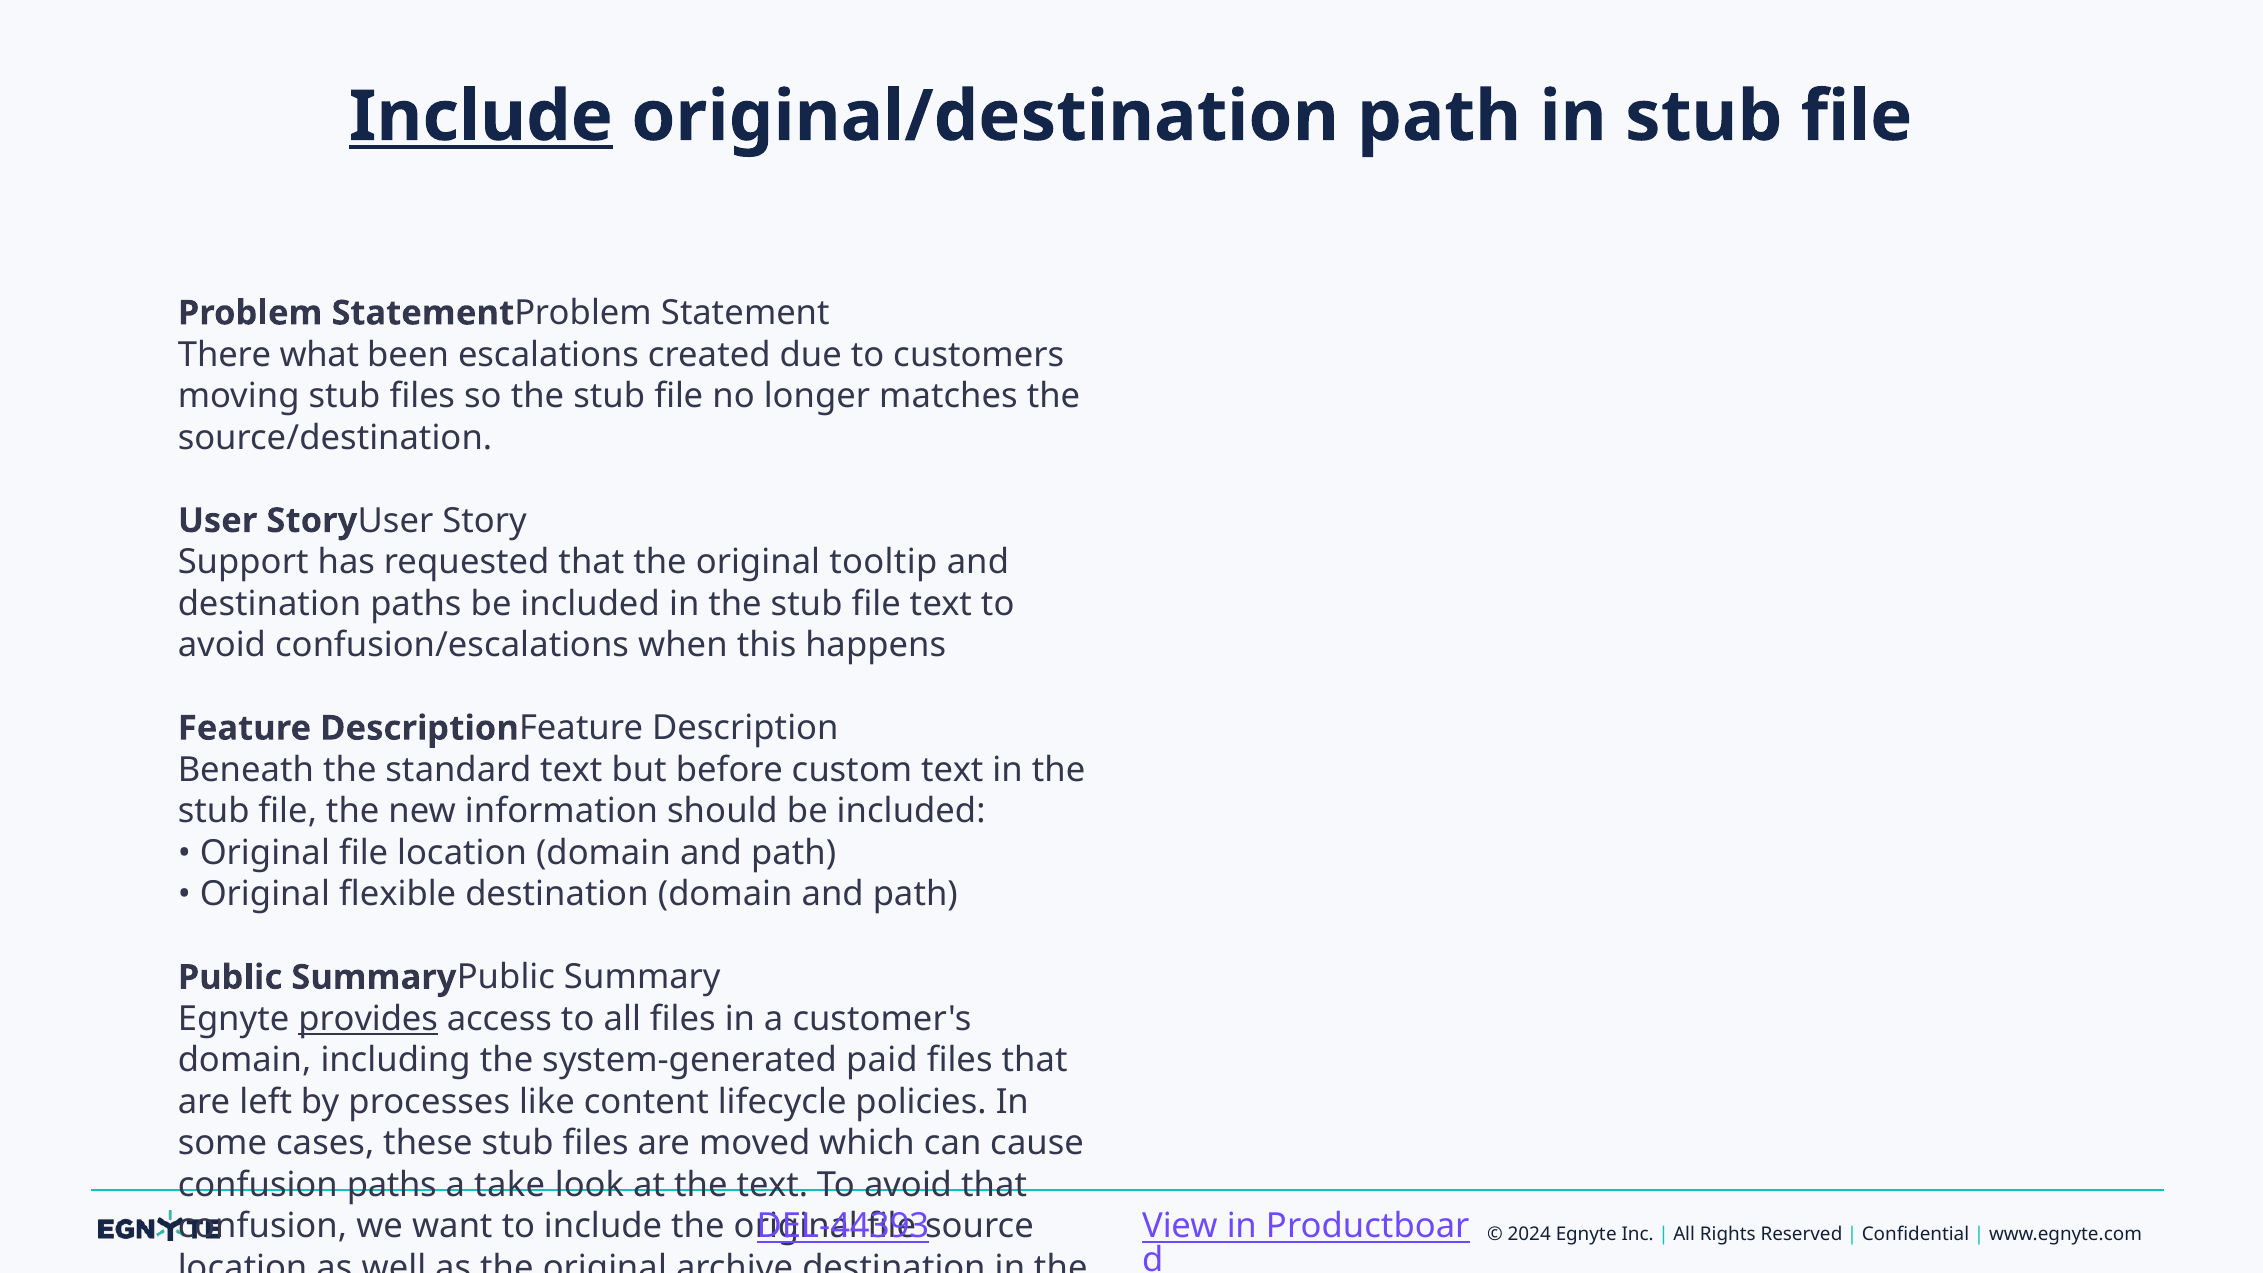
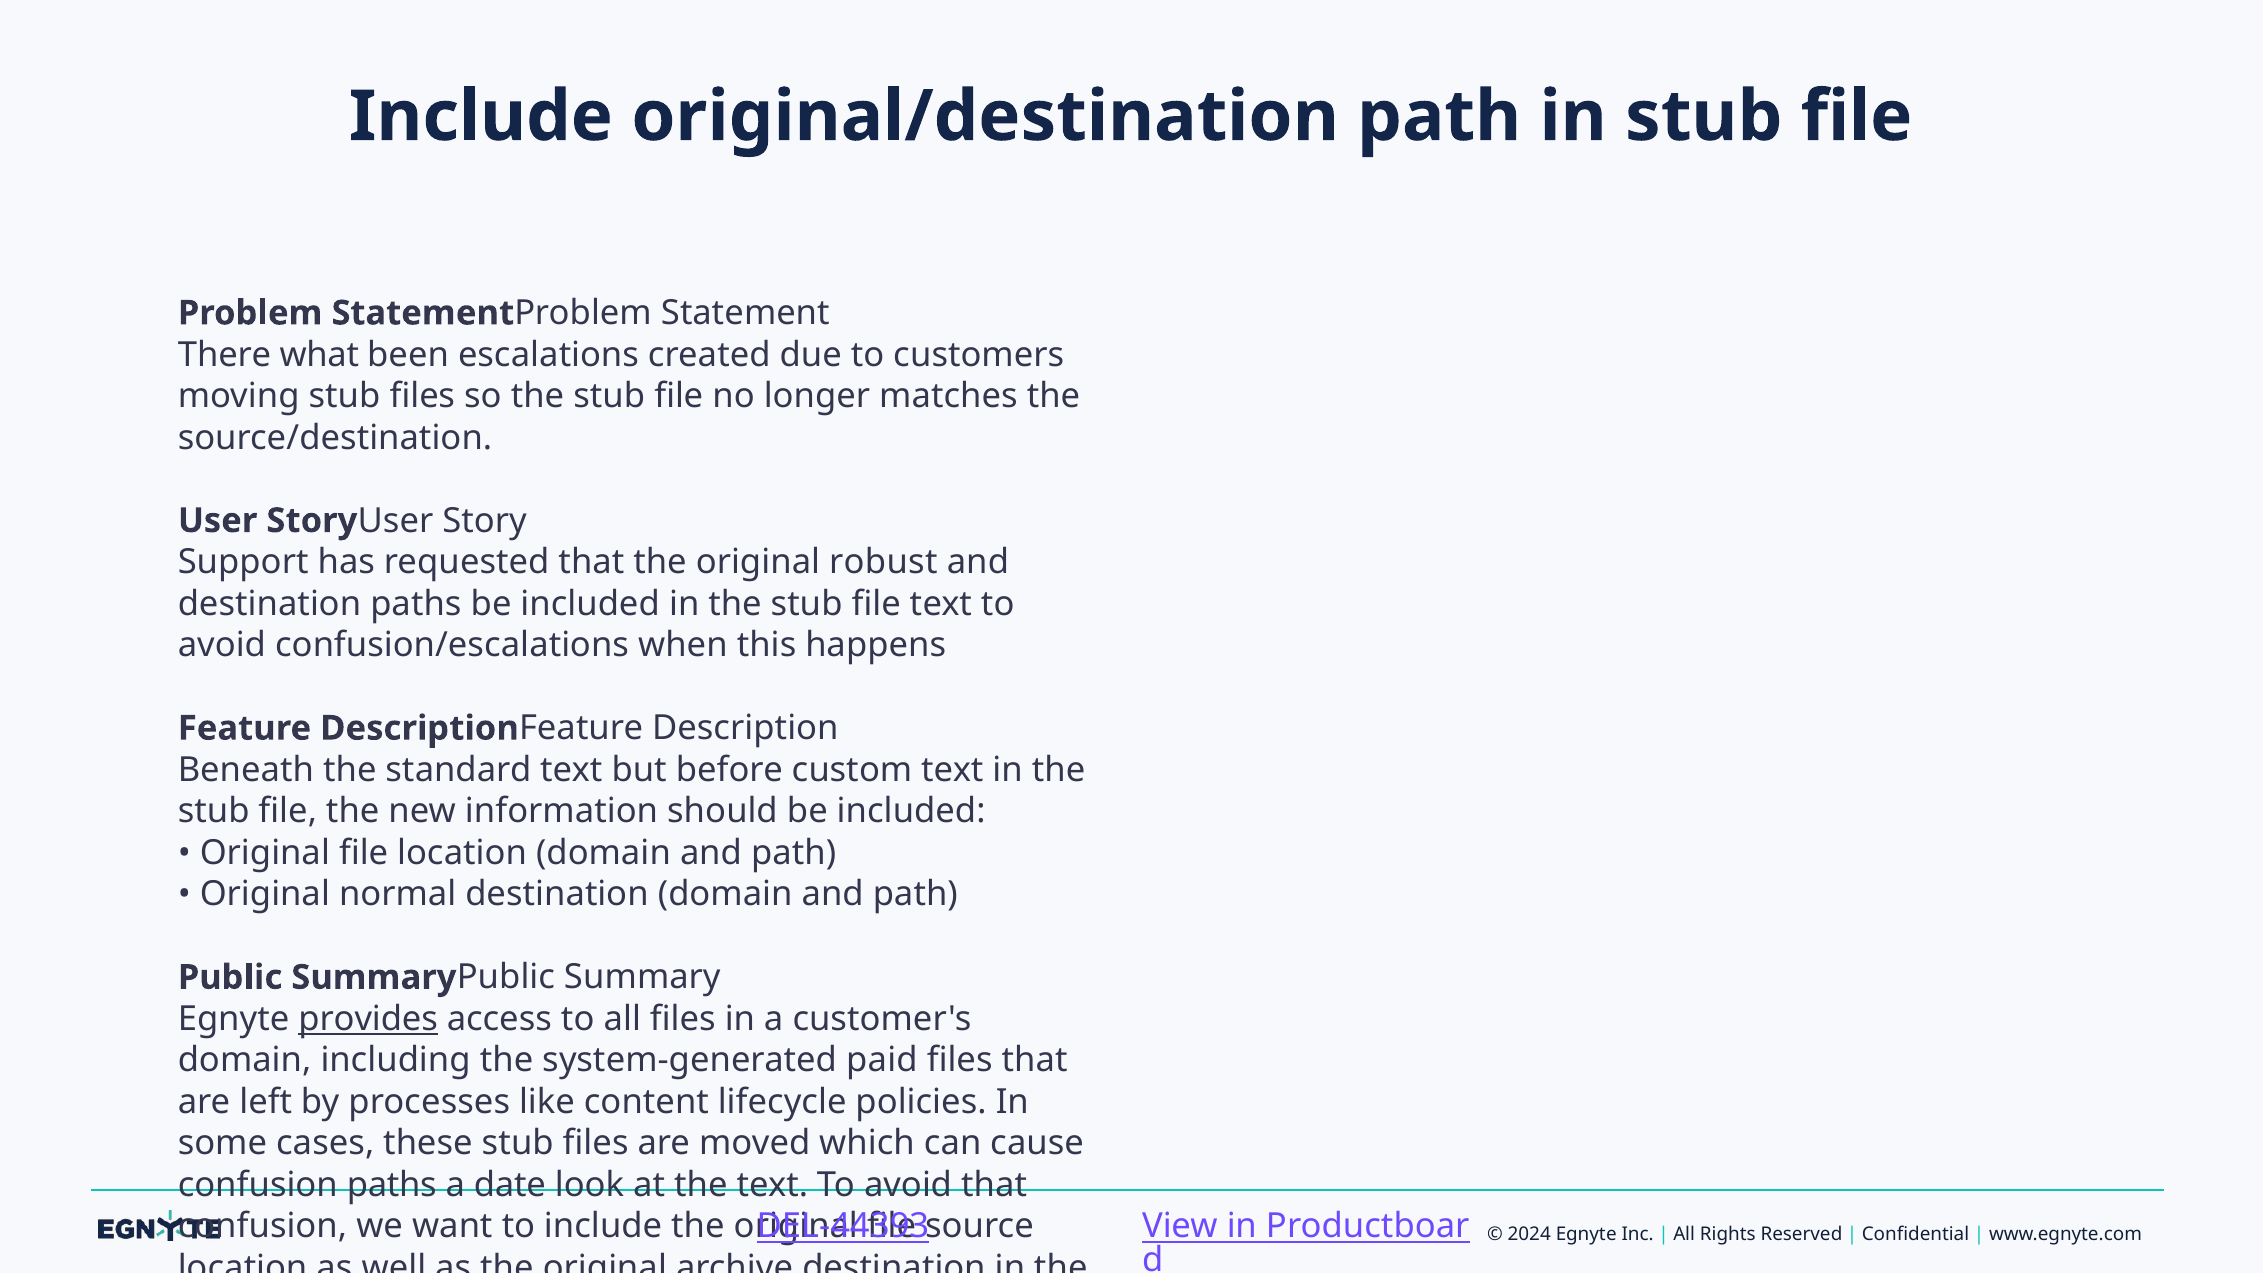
Include underline: present -> none (481, 117)
tooltip: tooltip -> robust (883, 562)
flexible: flexible -> normal (398, 894)
take: take -> date (510, 1185)
